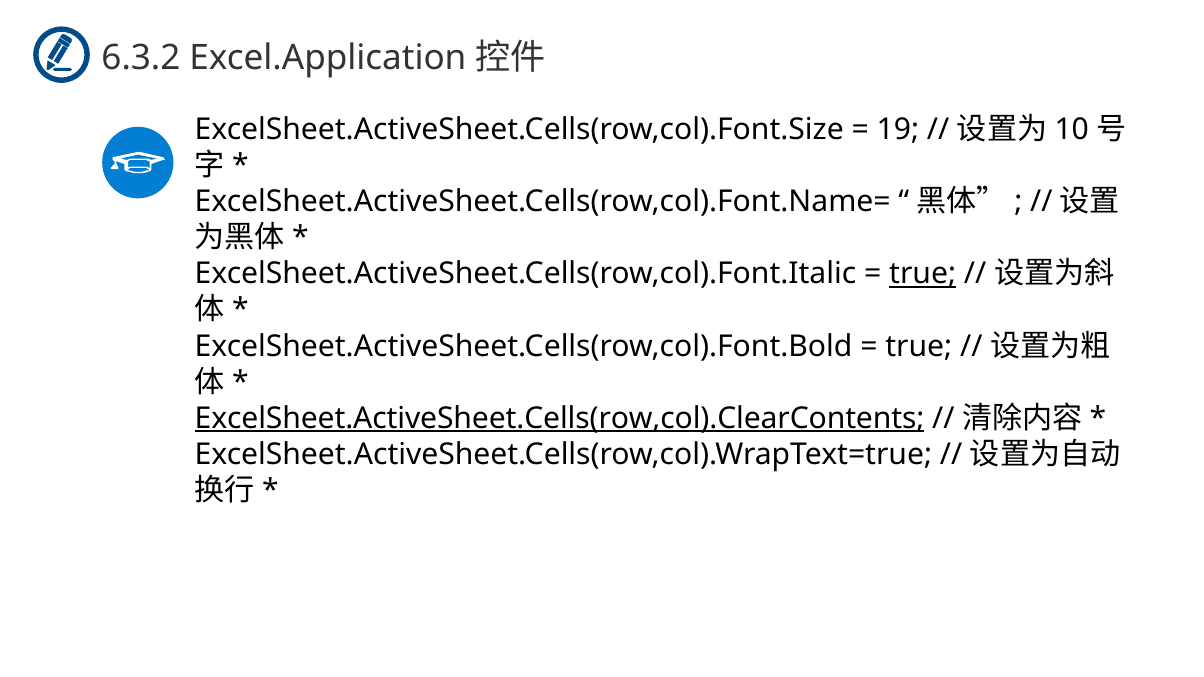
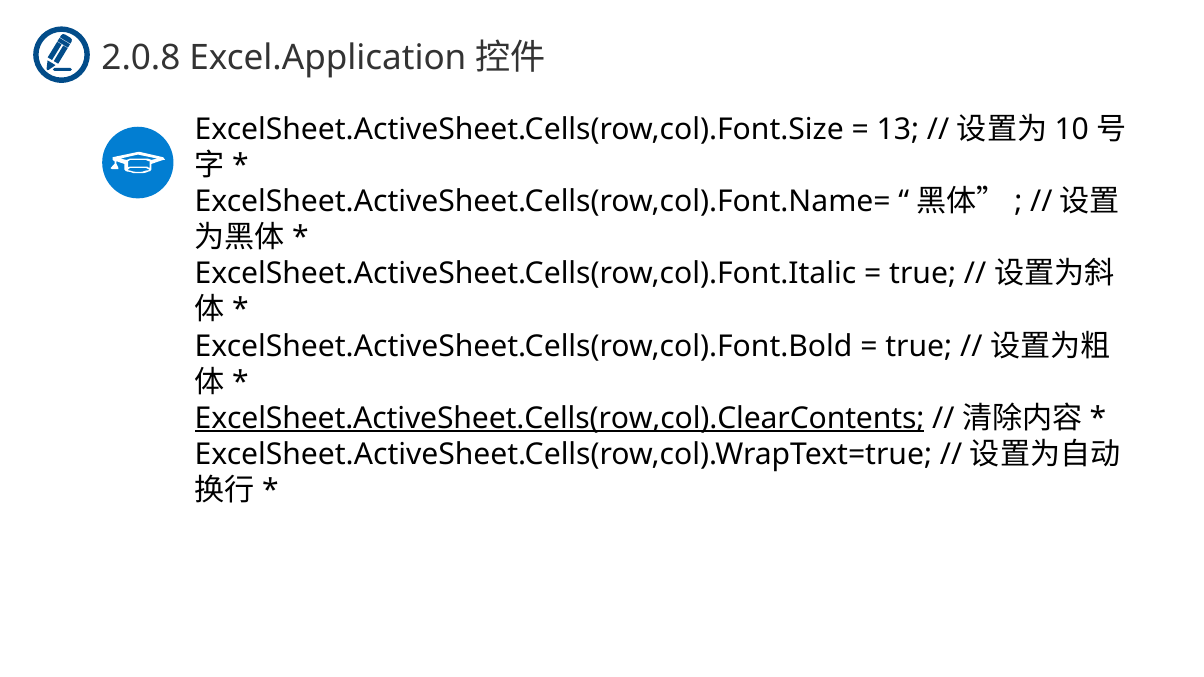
6.3.2: 6.3.2 -> 2.0.8 (141, 58)
19: 19 -> 13 (898, 130)
true underline: present -> none (923, 274)
